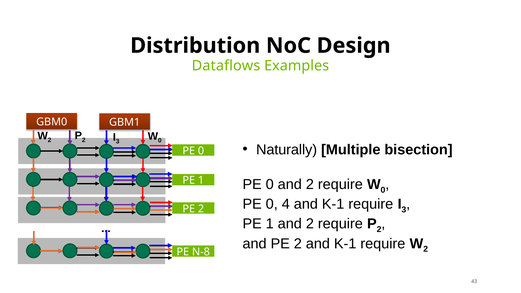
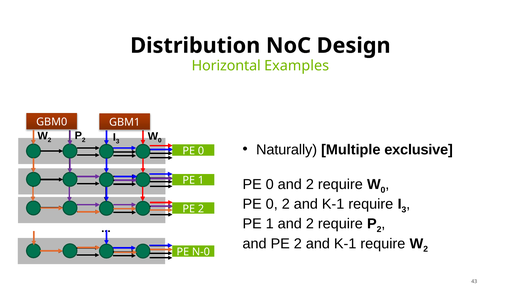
Dataflows: Dataflows -> Horizontal (226, 66)
bisection: bisection -> exclusive (419, 150)
0 4: 4 -> 2 (286, 204)
N-8: N-8 -> N-0 (201, 252)
